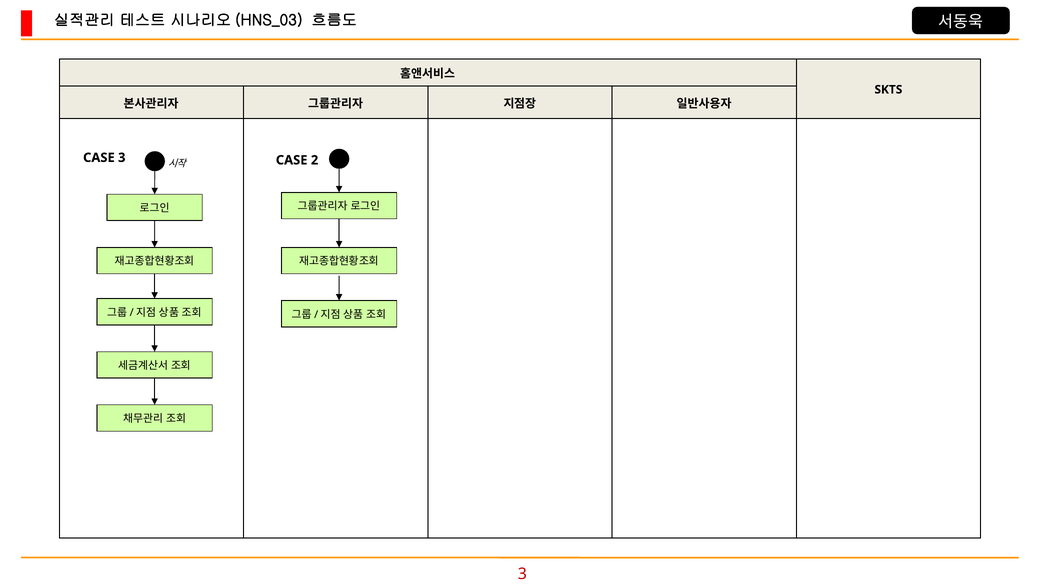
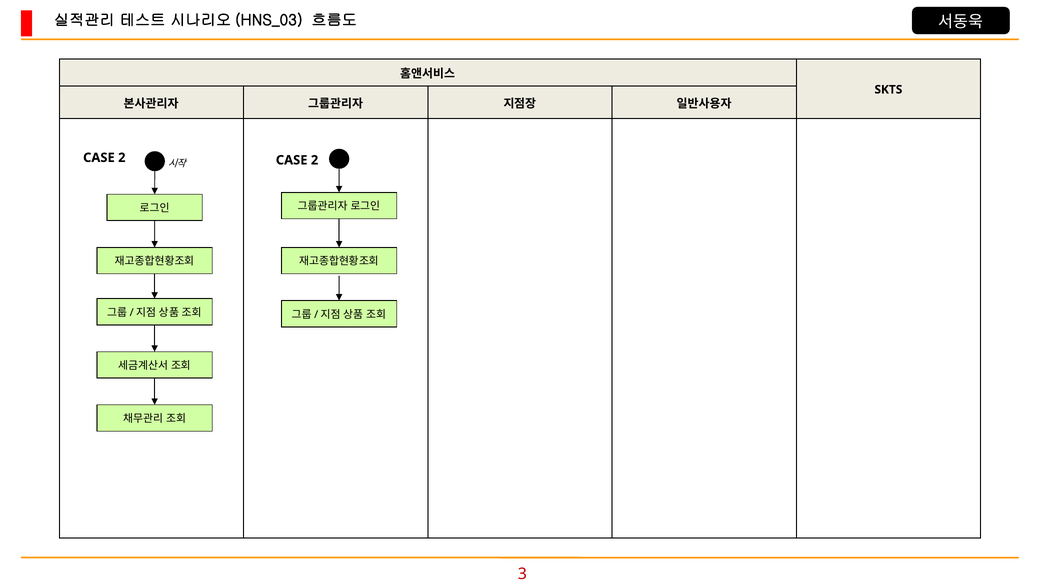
3: 3 -> 2 (122, 158)
